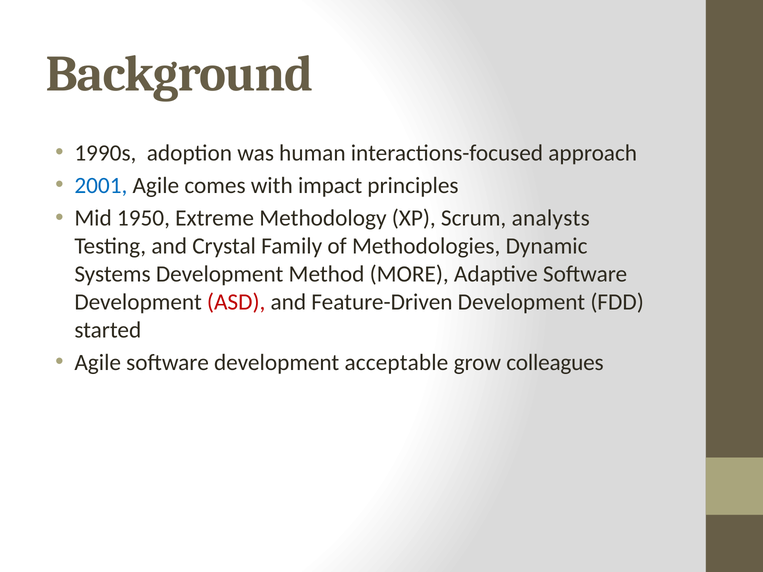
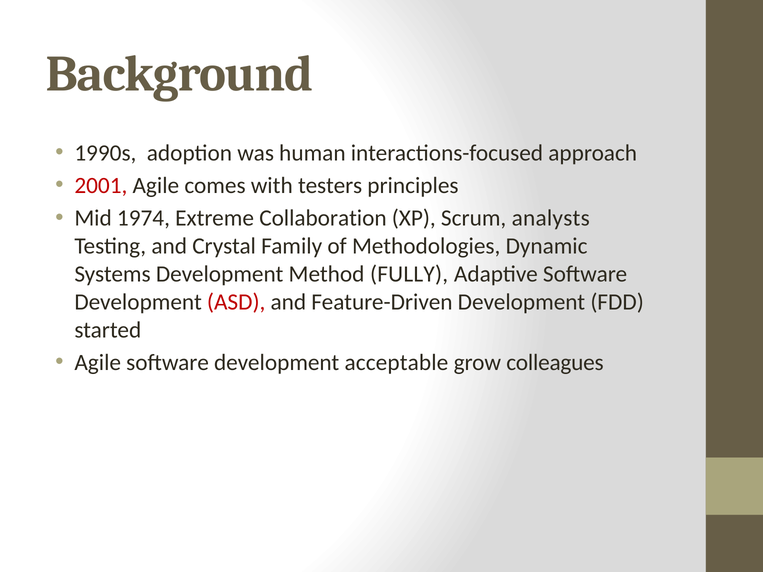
2001 colour: blue -> red (101, 186)
impact: impact -> testers (330, 186)
1950: 1950 -> 1974 (143, 218)
Methodology: Methodology -> Collaboration (323, 218)
MORE: MORE -> FULLY (409, 274)
